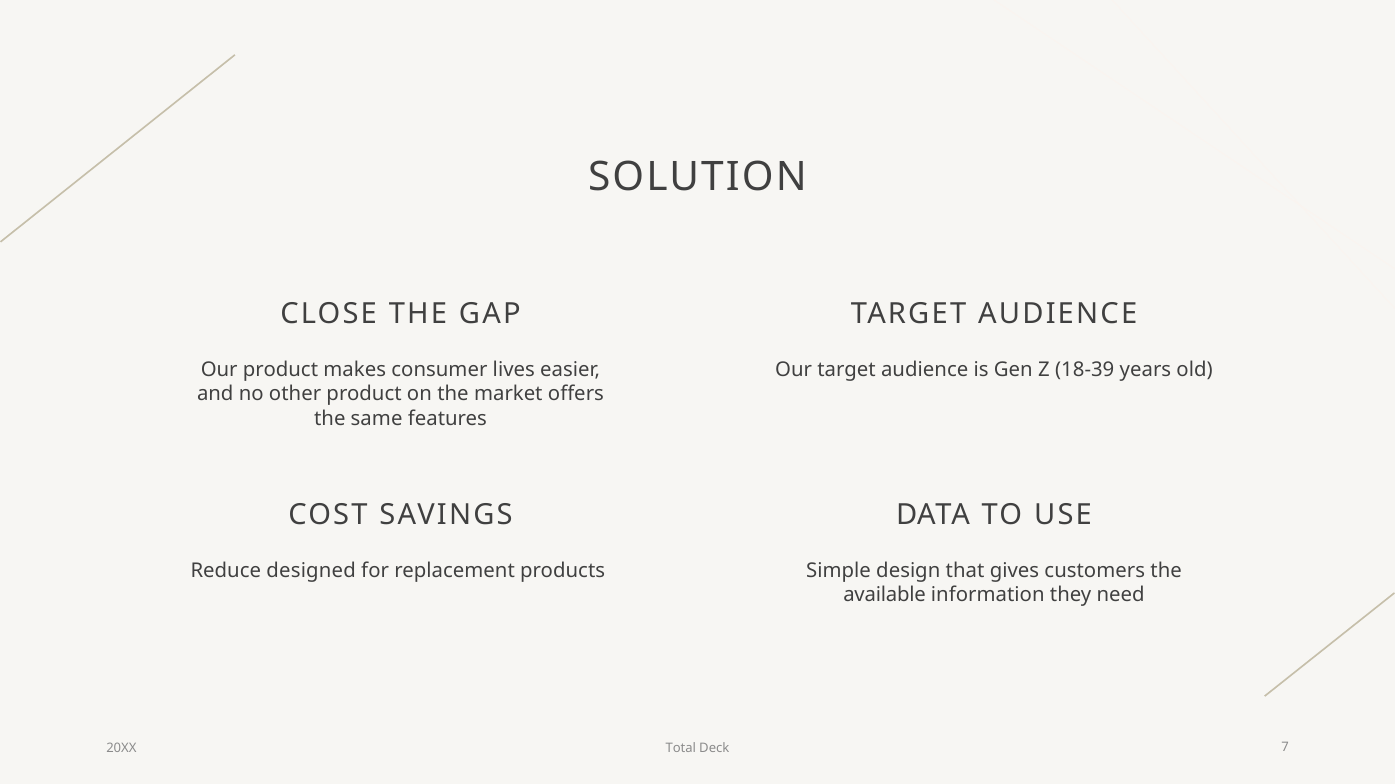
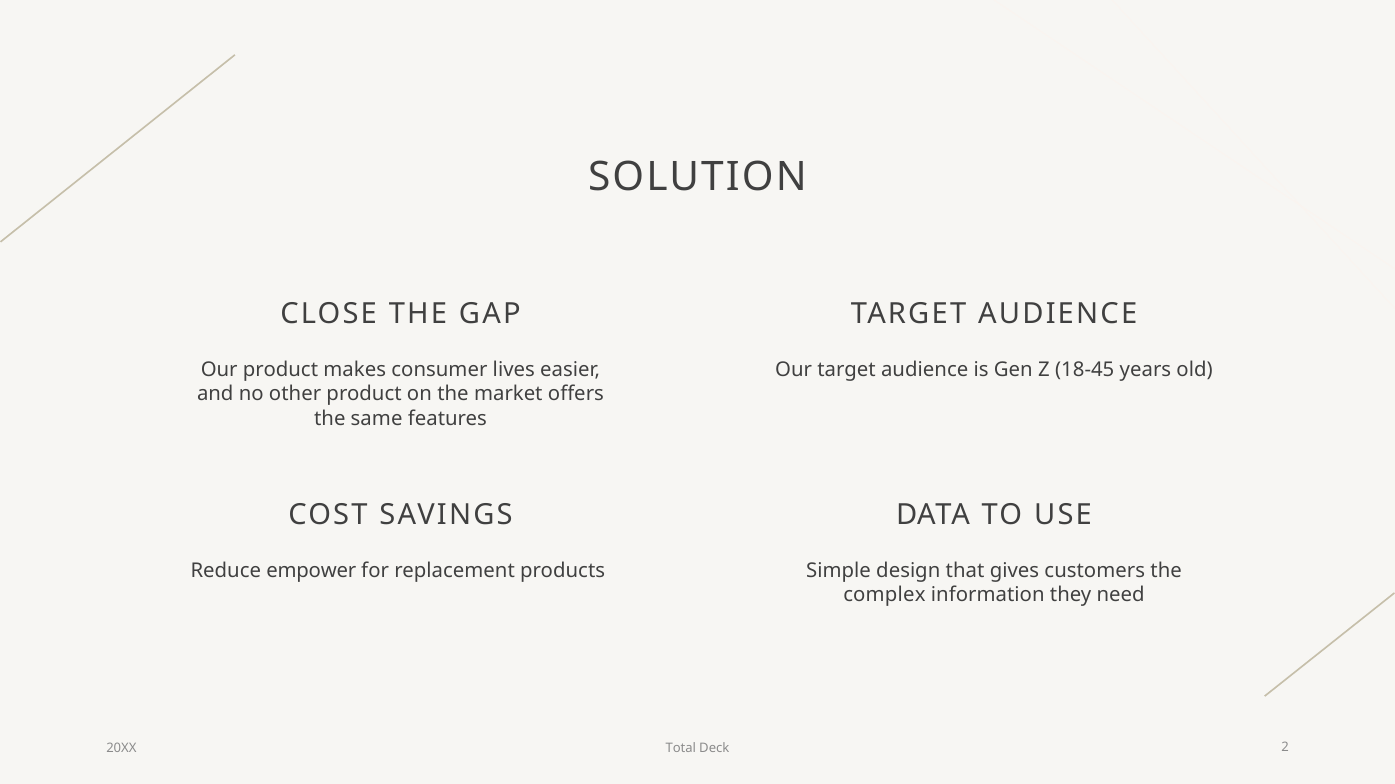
18-39: 18-39 -> 18-45 (1085, 370)
designed: designed -> empower (311, 571)
available: available -> complex (884, 596)
7: 7 -> 2 (1285, 748)
